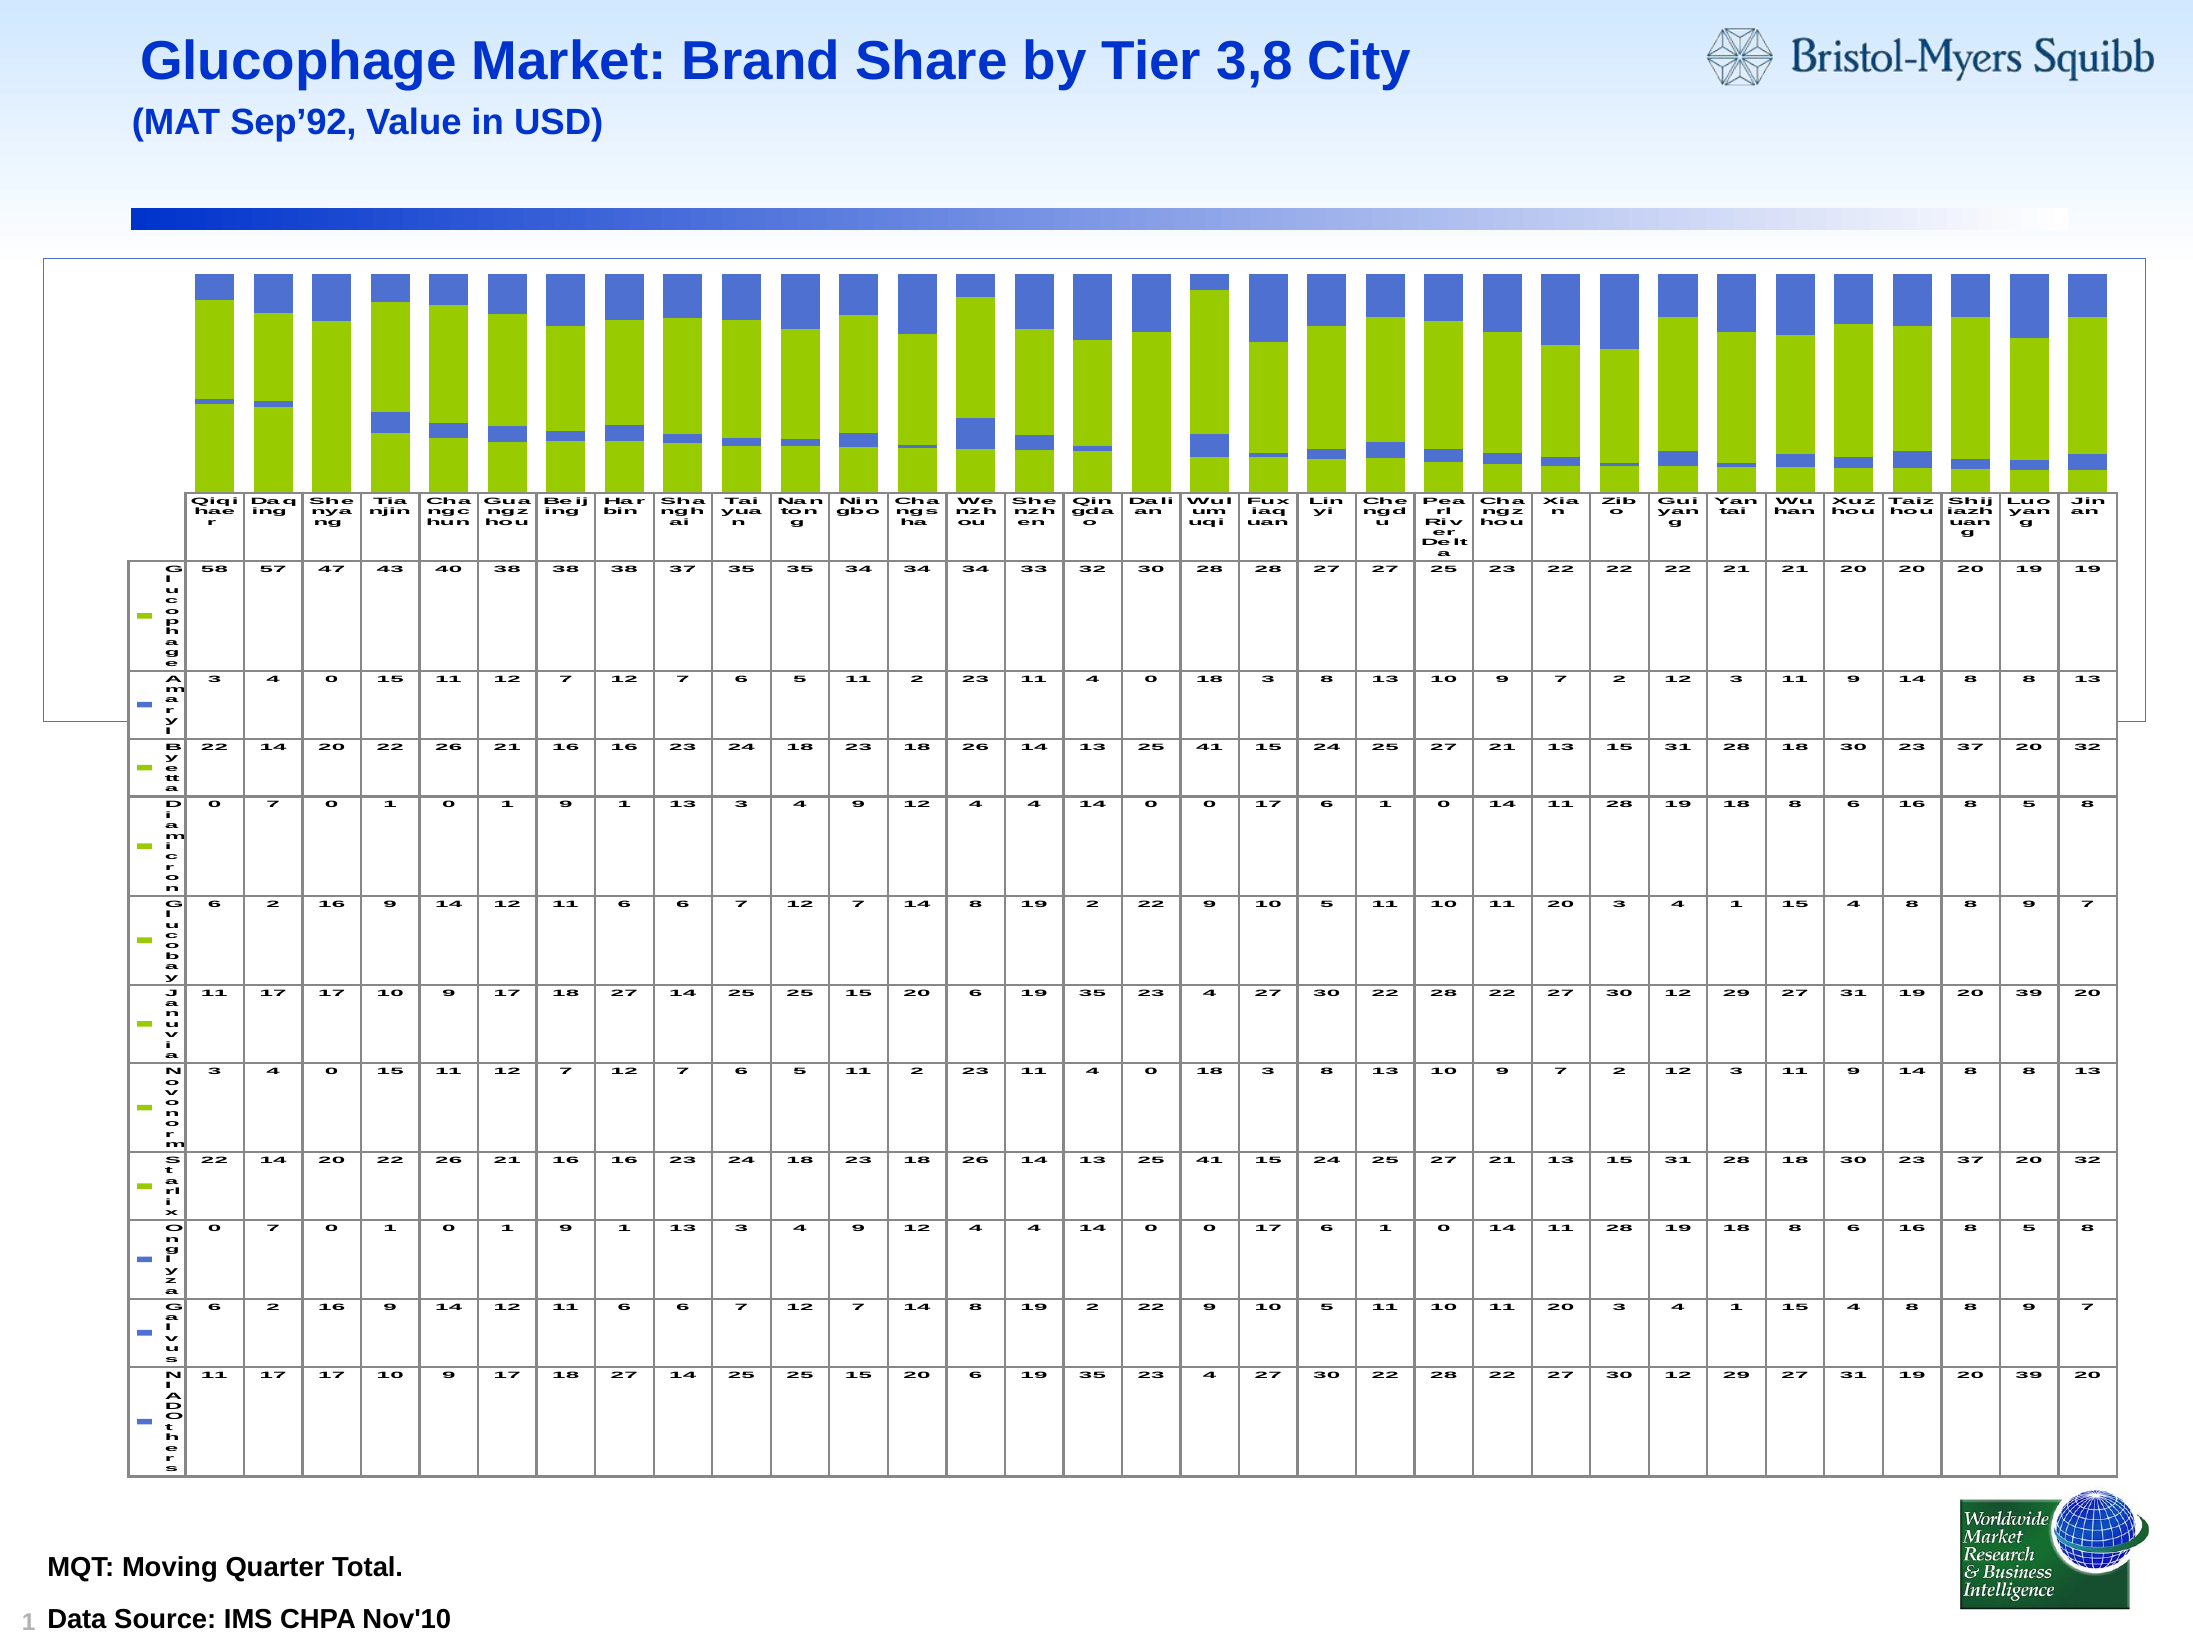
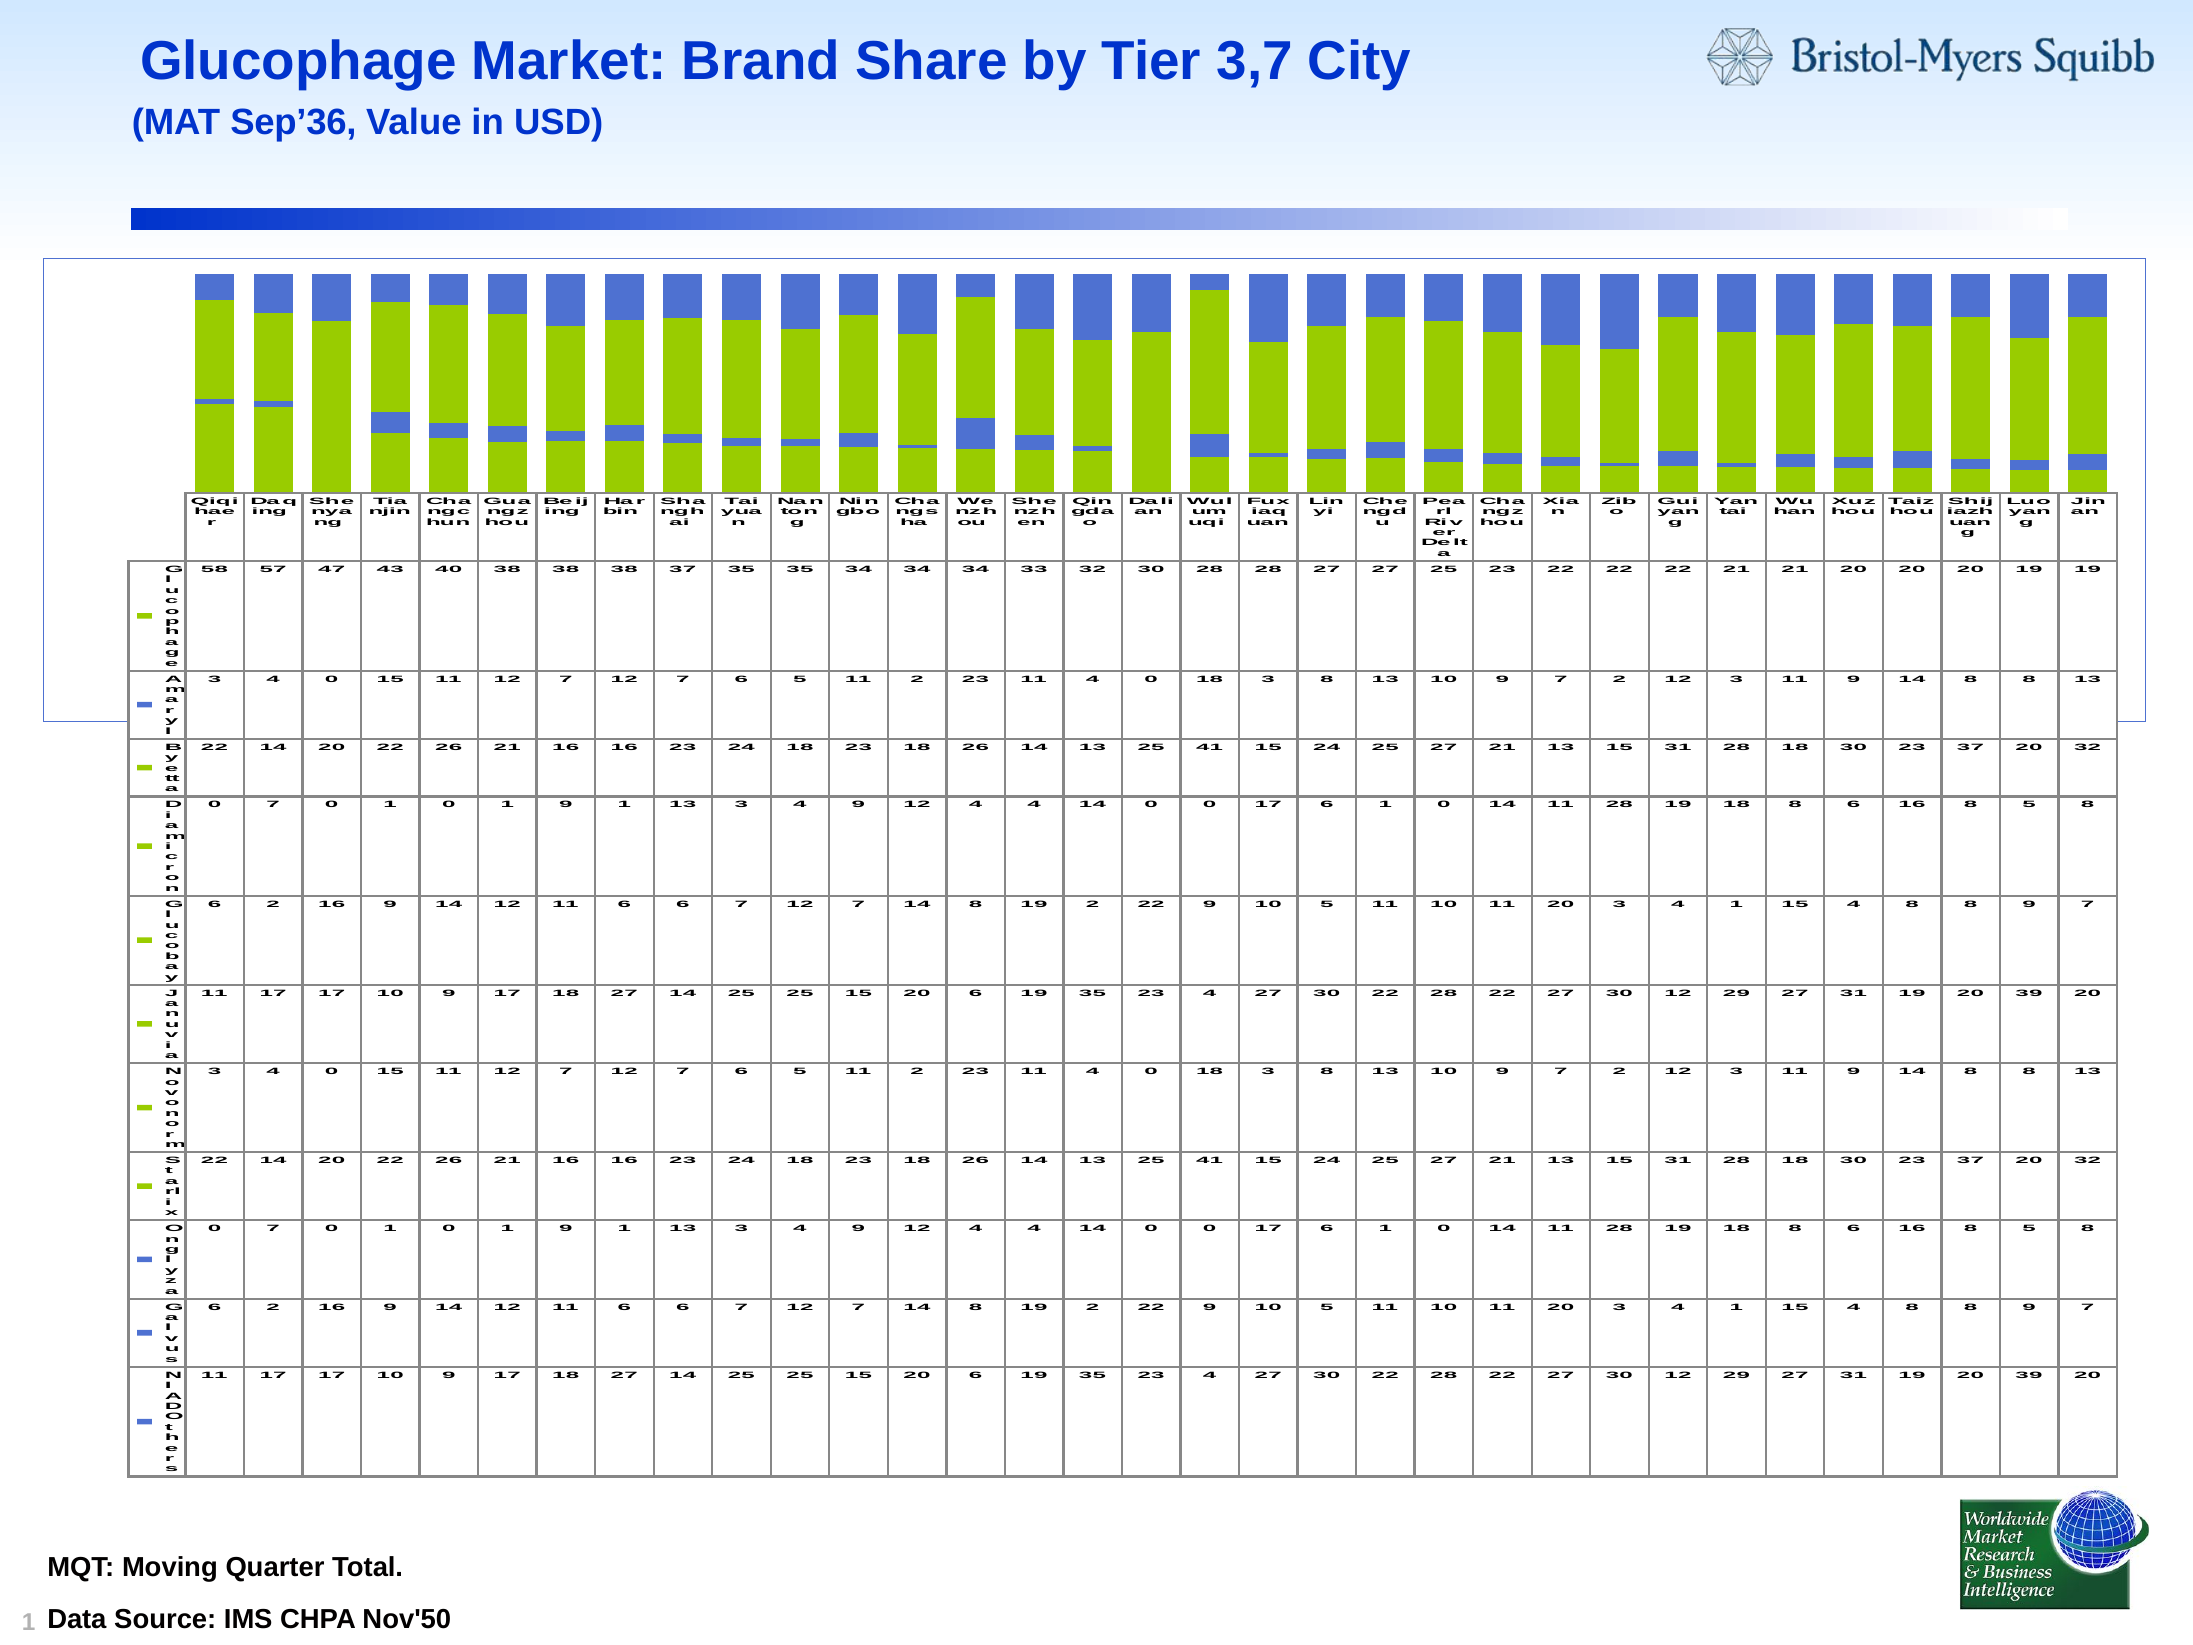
3,8: 3,8 -> 3,7 (1255, 61)
Sep’92: Sep’92 -> Sep’36 (293, 122)
Nov'10: Nov'10 -> Nov'50 (407, 1619)
